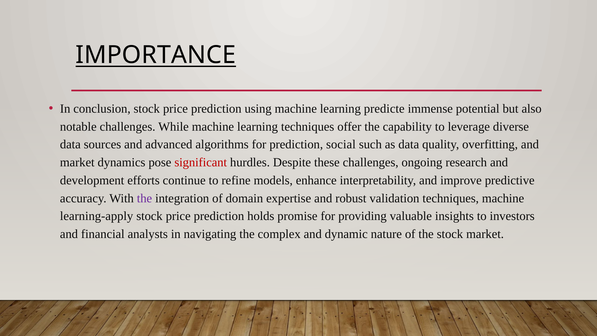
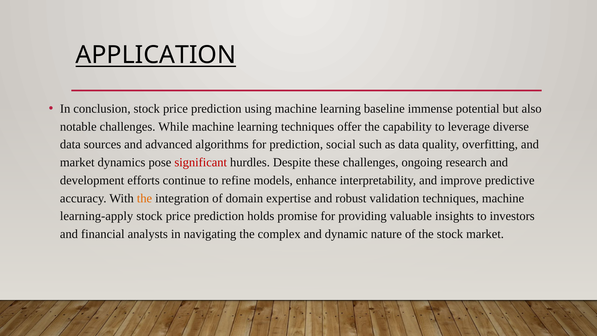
IMPORTANCE: IMPORTANCE -> APPLICATION (156, 55)
predicte: predicte -> baseline (384, 109)
the colour: purple -> orange (144, 198)
